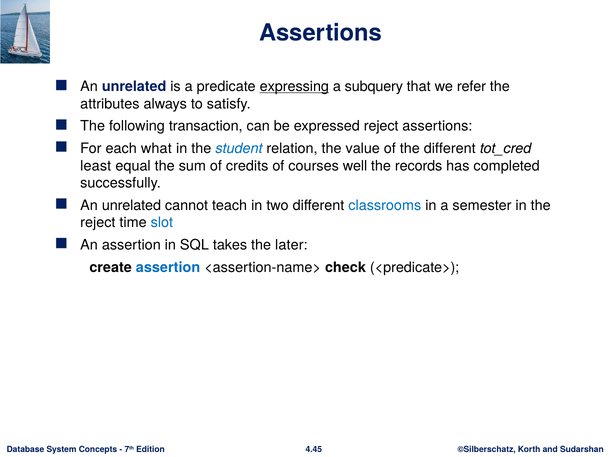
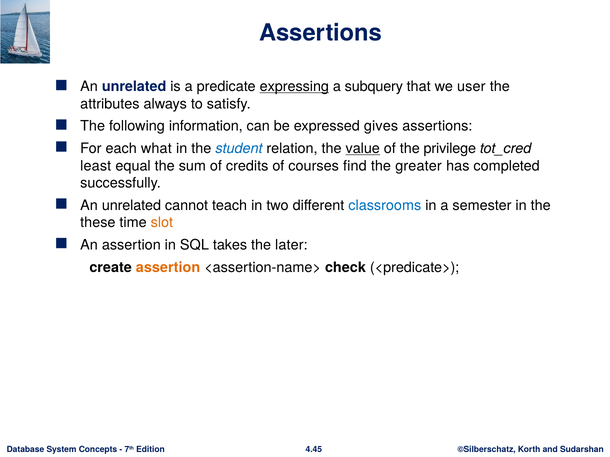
refer: refer -> user (471, 87)
transaction: transaction -> information (206, 126)
expressed reject: reject -> gives (381, 126)
value underline: none -> present (363, 149)
the different: different -> privilege (450, 149)
well: well -> find (355, 166)
records: records -> greater (419, 166)
reject: reject -> these (98, 223)
slot colour: blue -> orange (162, 223)
assertion colour: blue -> orange (168, 268)
